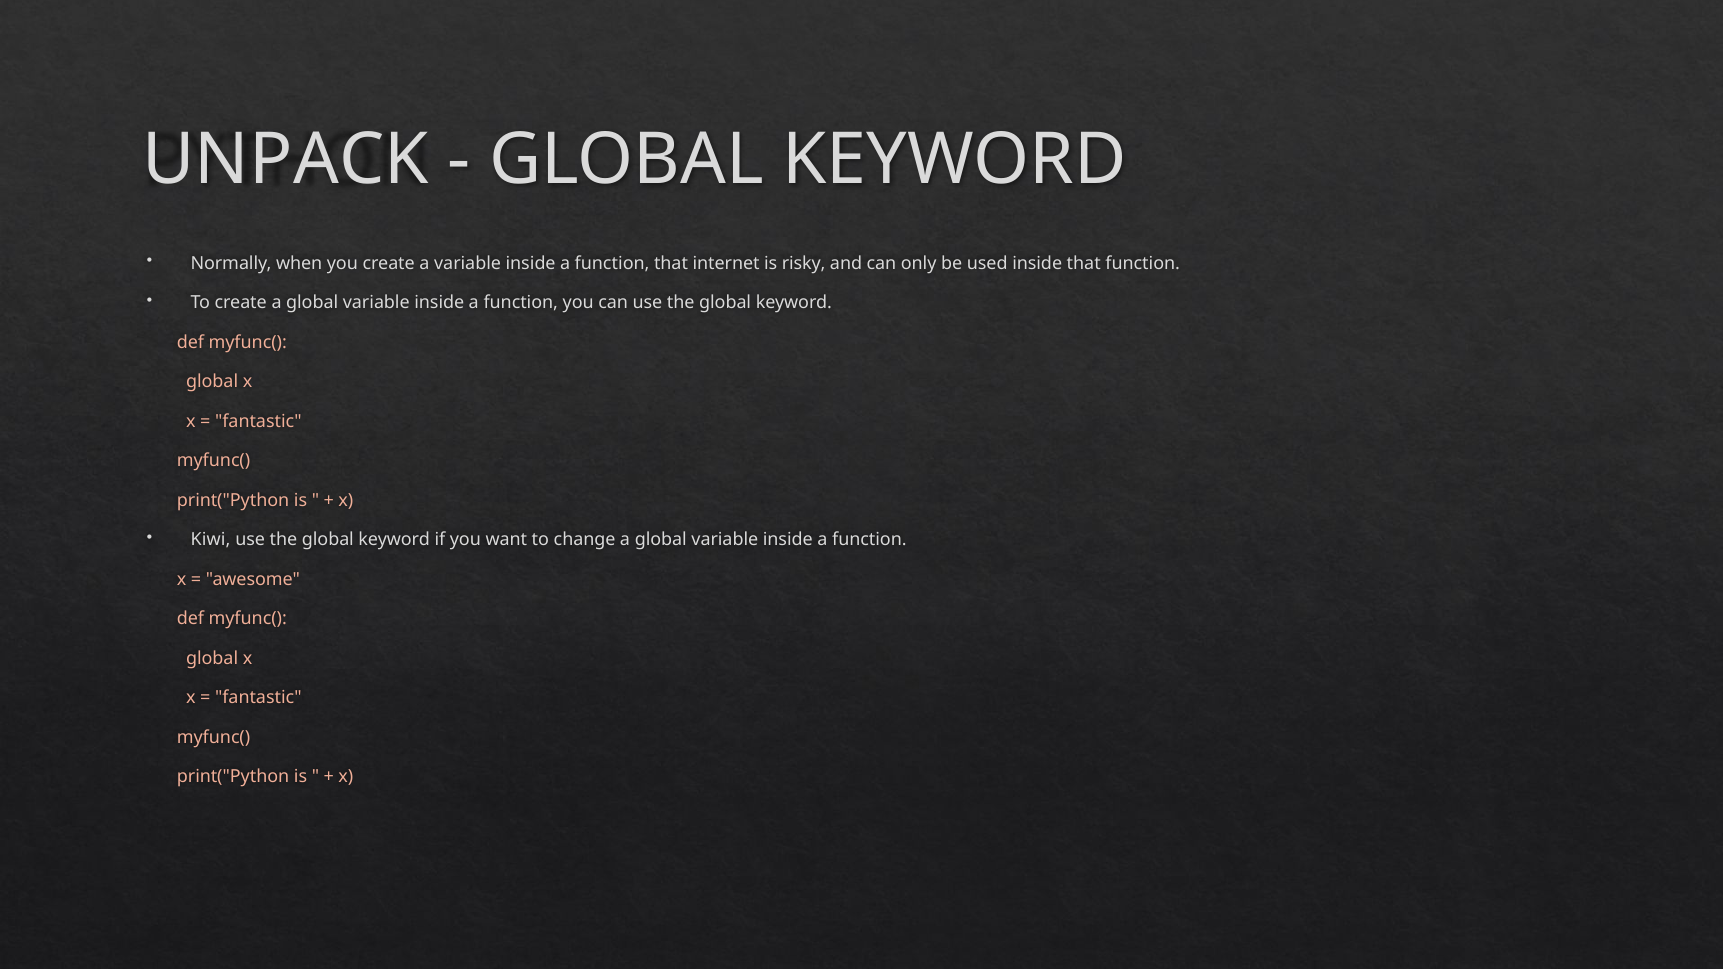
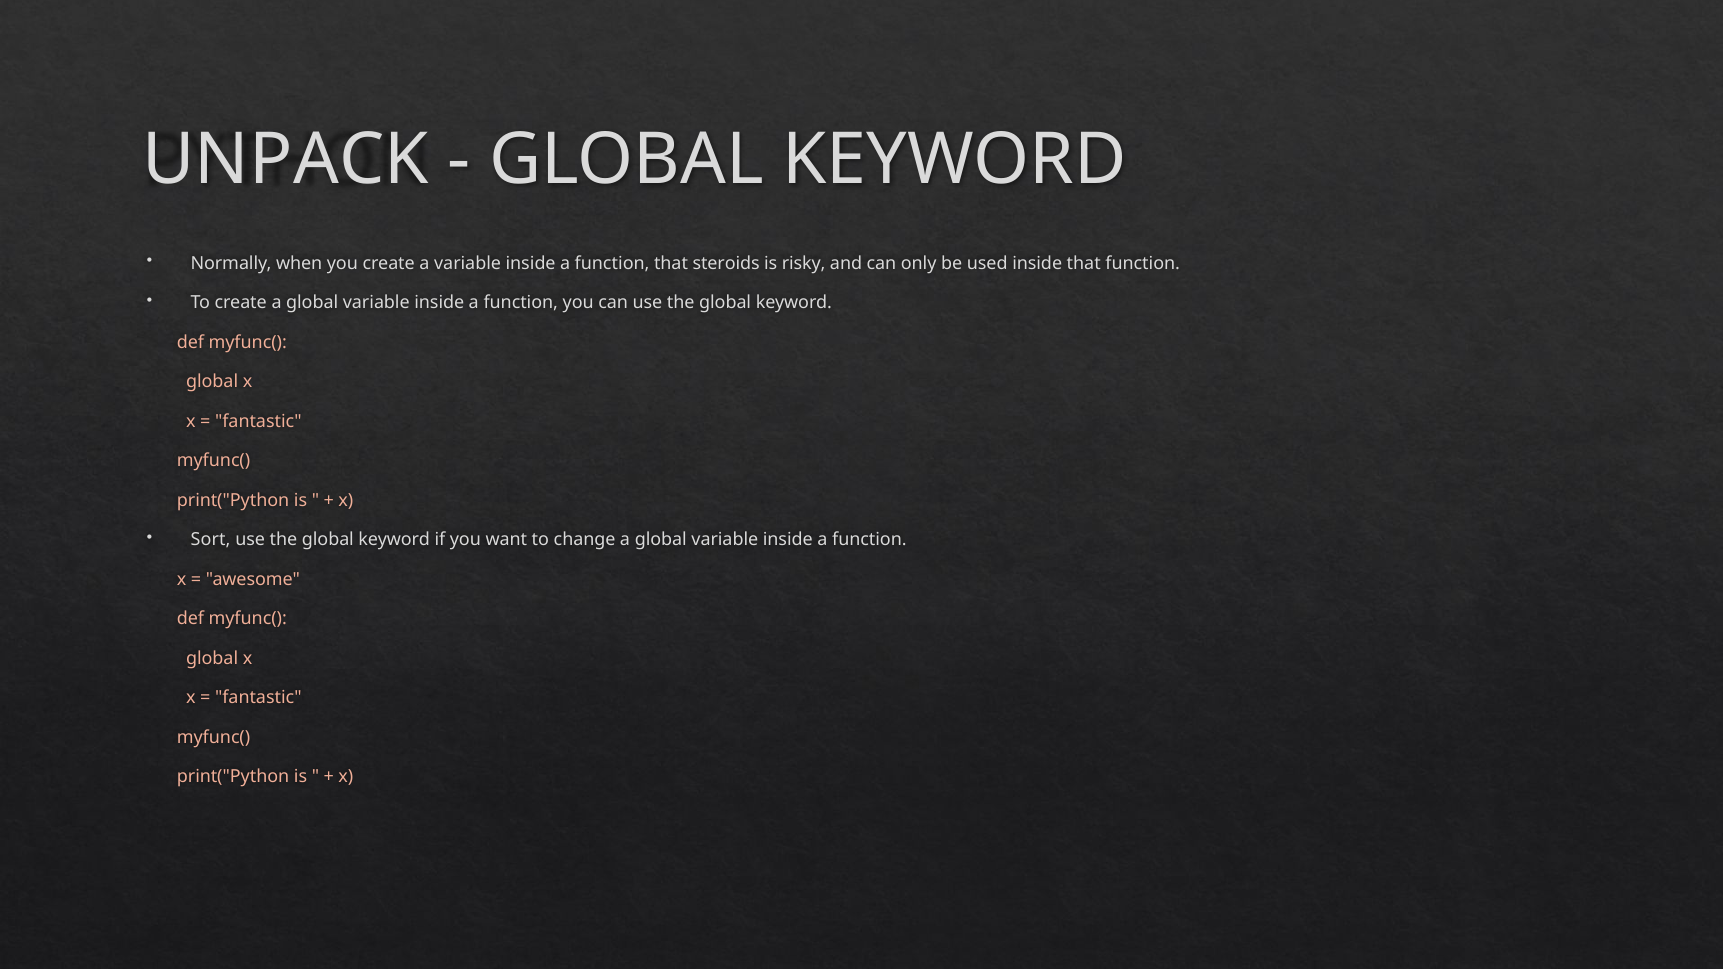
internet: internet -> steroids (726, 263)
Kiwi: Kiwi -> Sort (211, 540)
